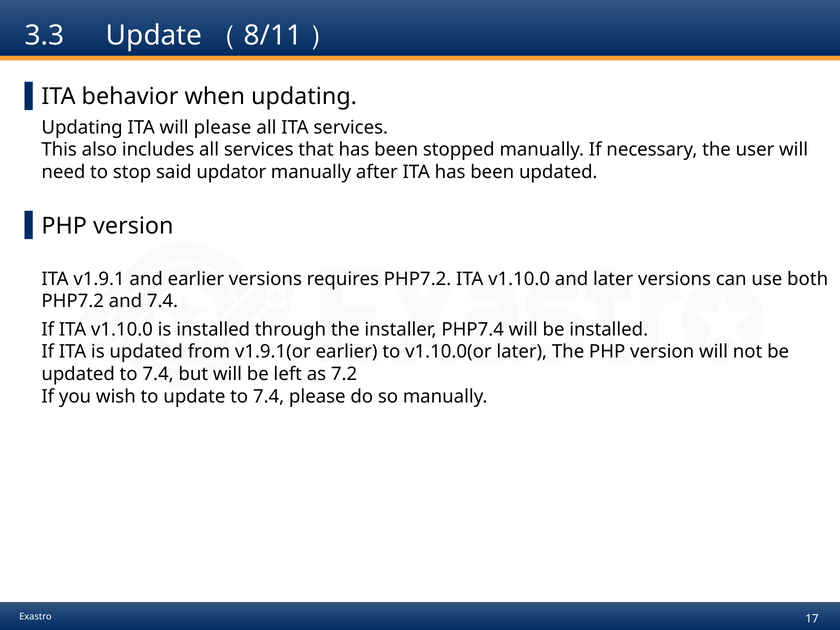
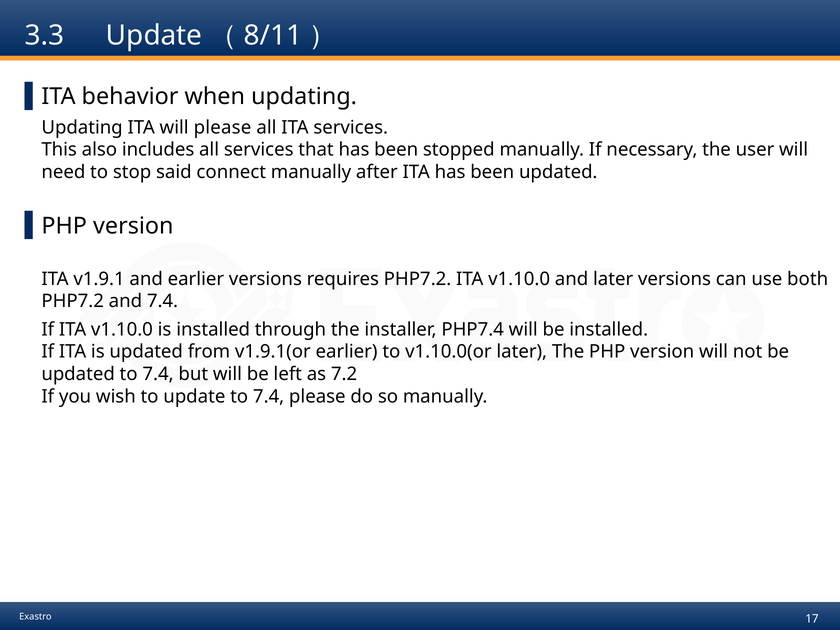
updator: updator -> connect (231, 172)
